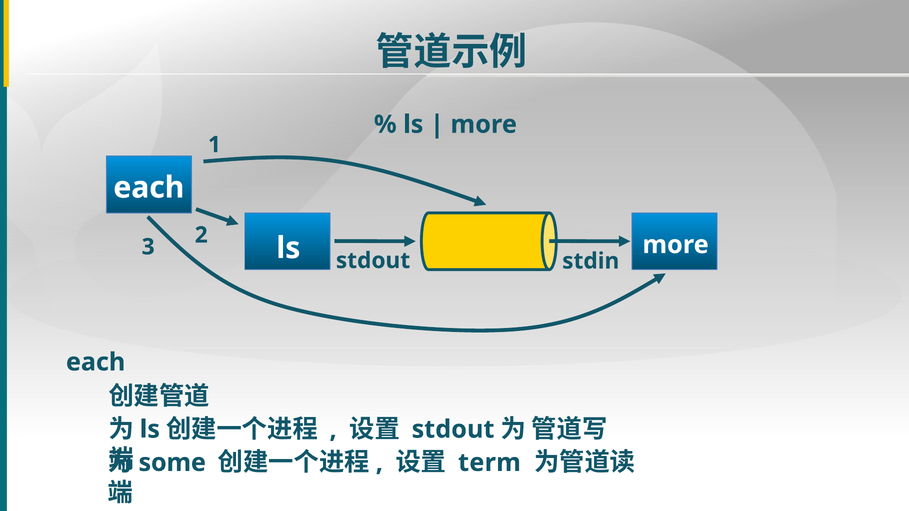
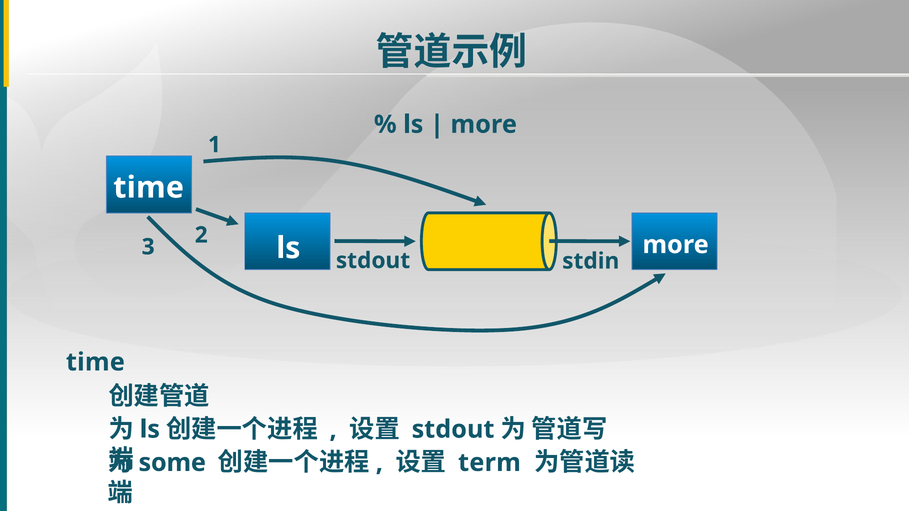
each: each -> time (149, 188)
each: each -> time (95, 362)
